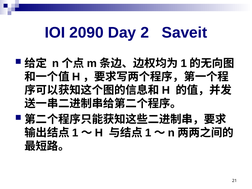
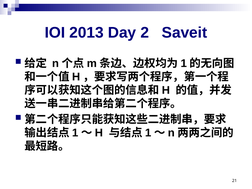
2090: 2090 -> 2013 (87, 33)
